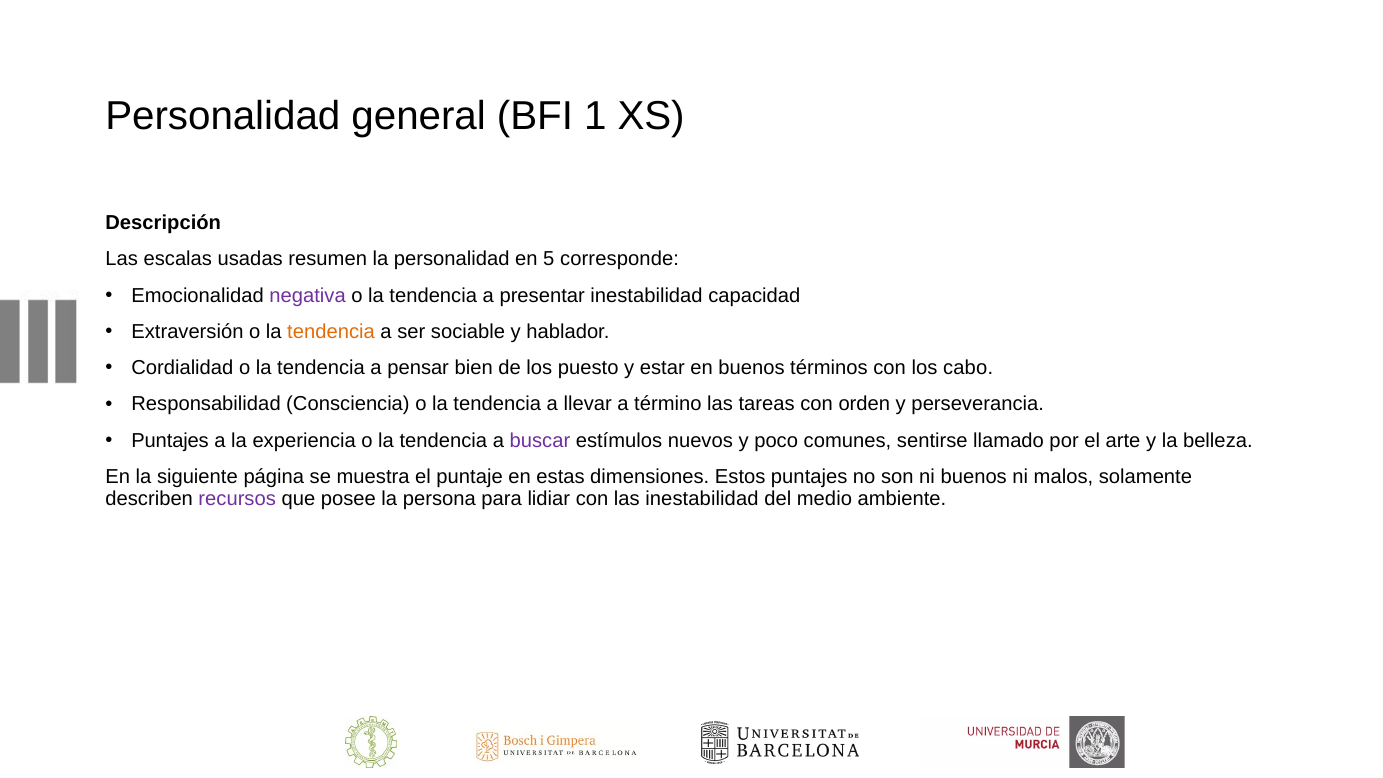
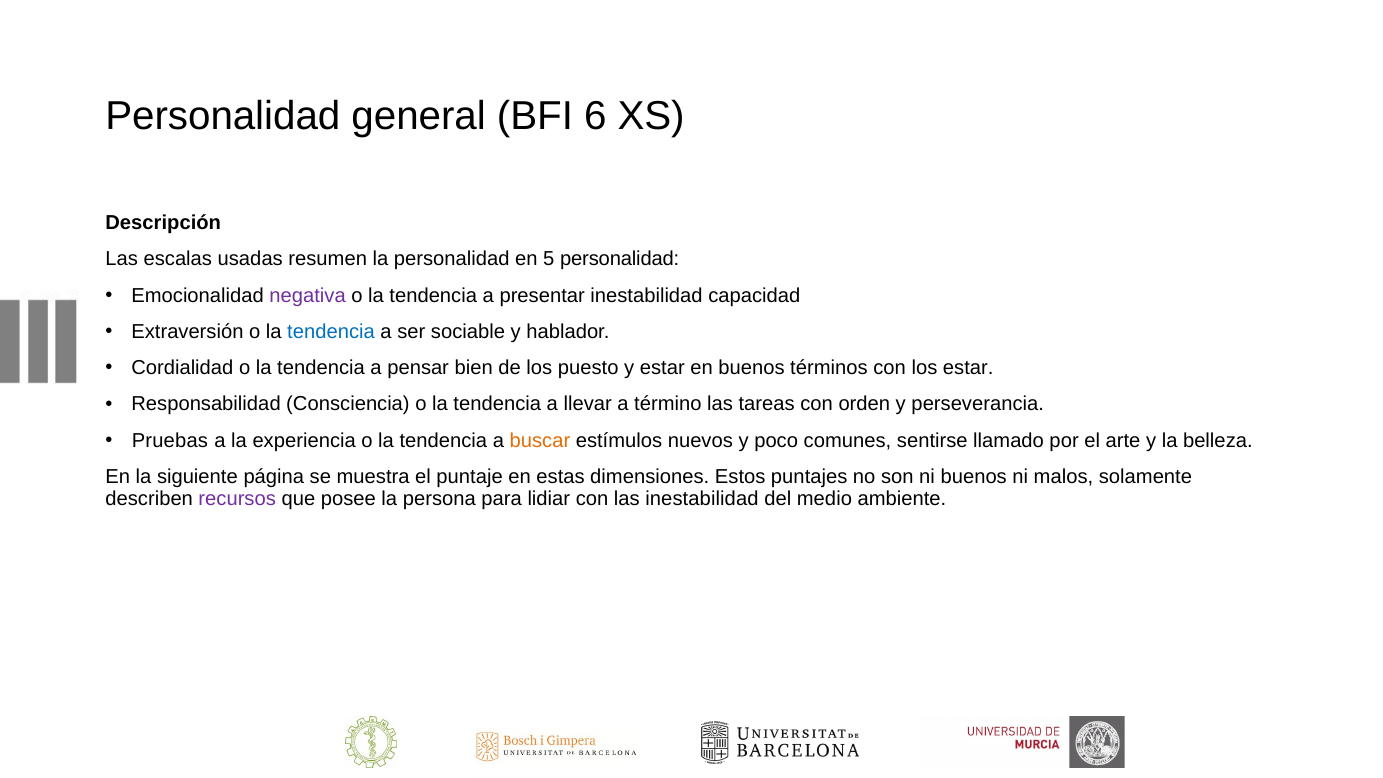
1: 1 -> 6 (595, 116)
5 corresponde: corresponde -> personalidad (620, 259)
tendencia colour: orange -> blue (331, 332)
los cabo: cabo -> estar (968, 368)
Puntajes: Puntajes -> Pruebas (170, 440)
buscar colour: purple -> orange (540, 440)
